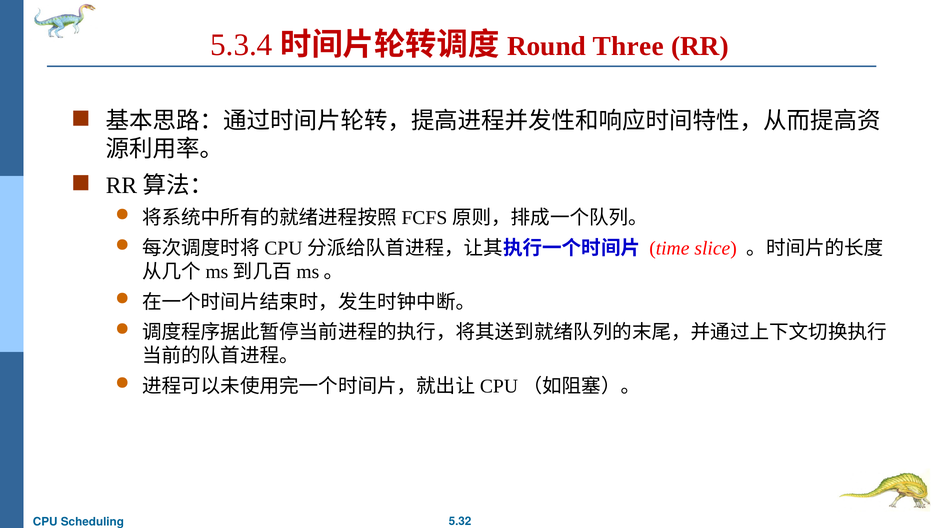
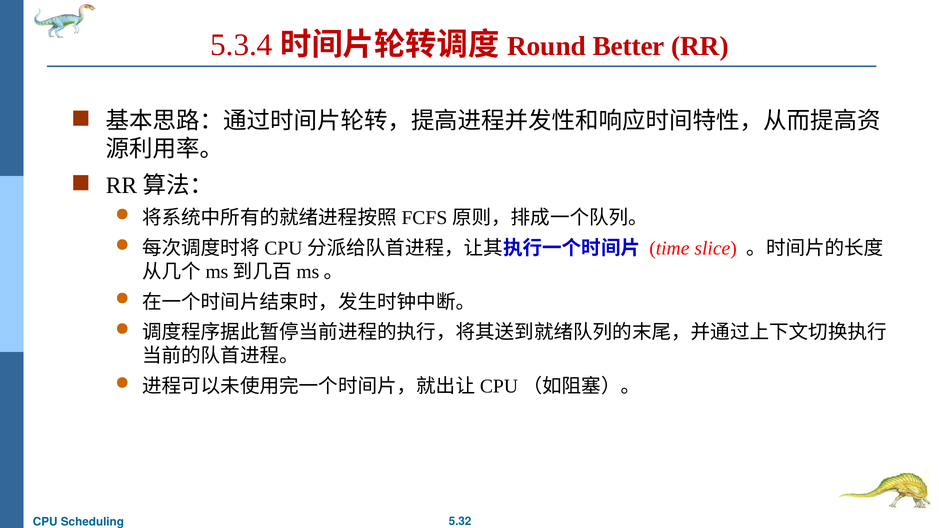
Three: Three -> Better (629, 46)
